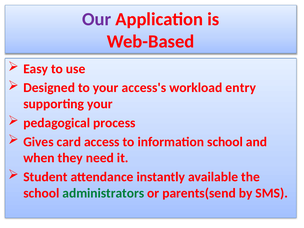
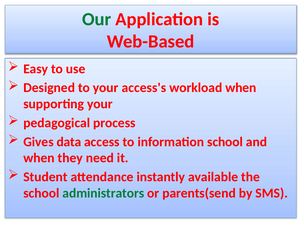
Our colour: purple -> green (97, 19)
workload entry: entry -> when (241, 88)
card: card -> data (69, 142)
